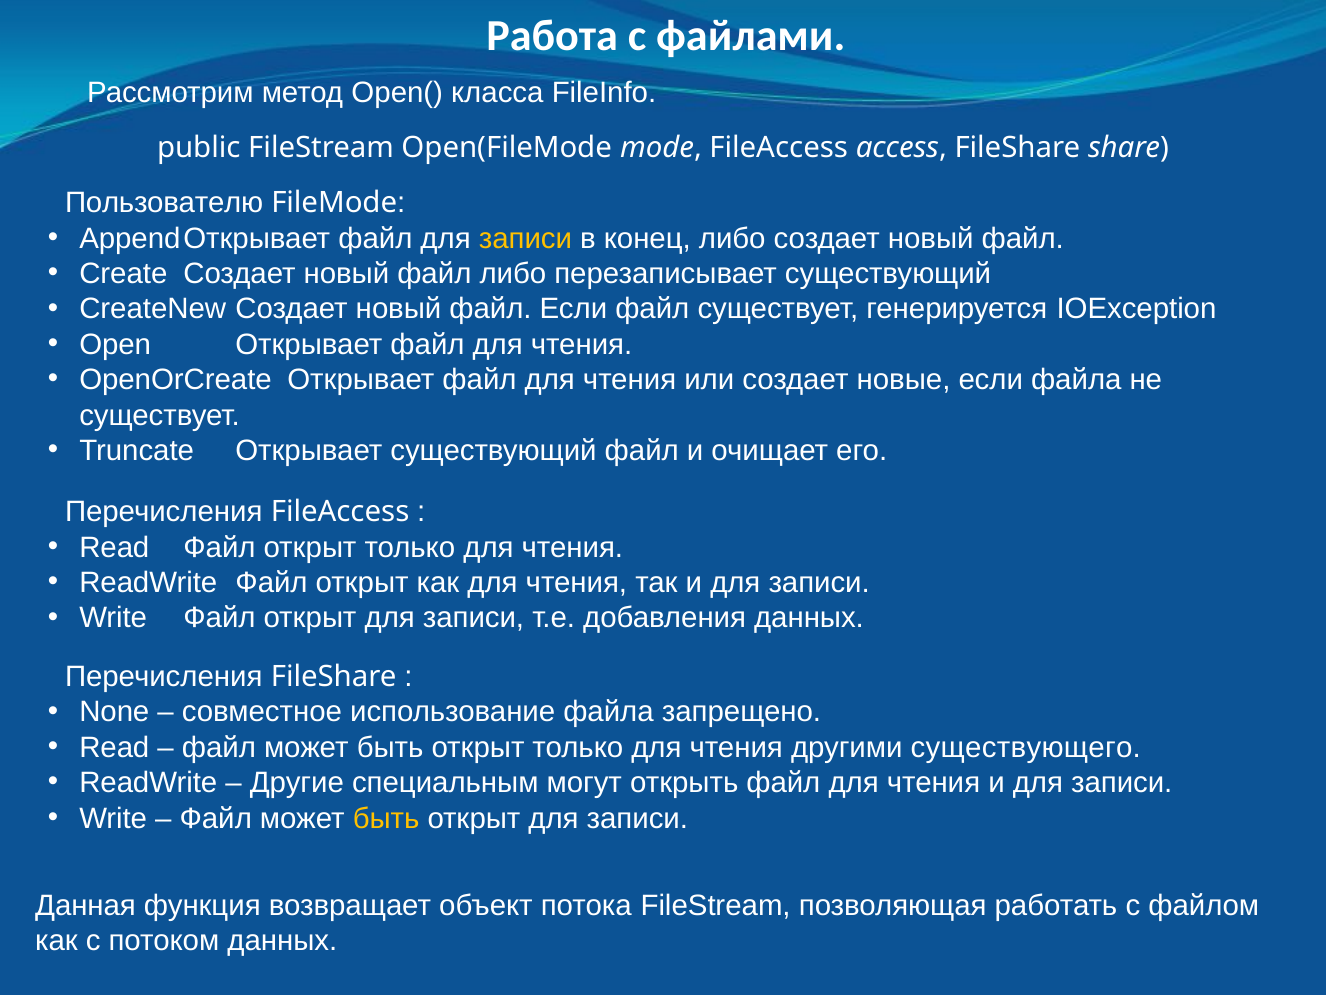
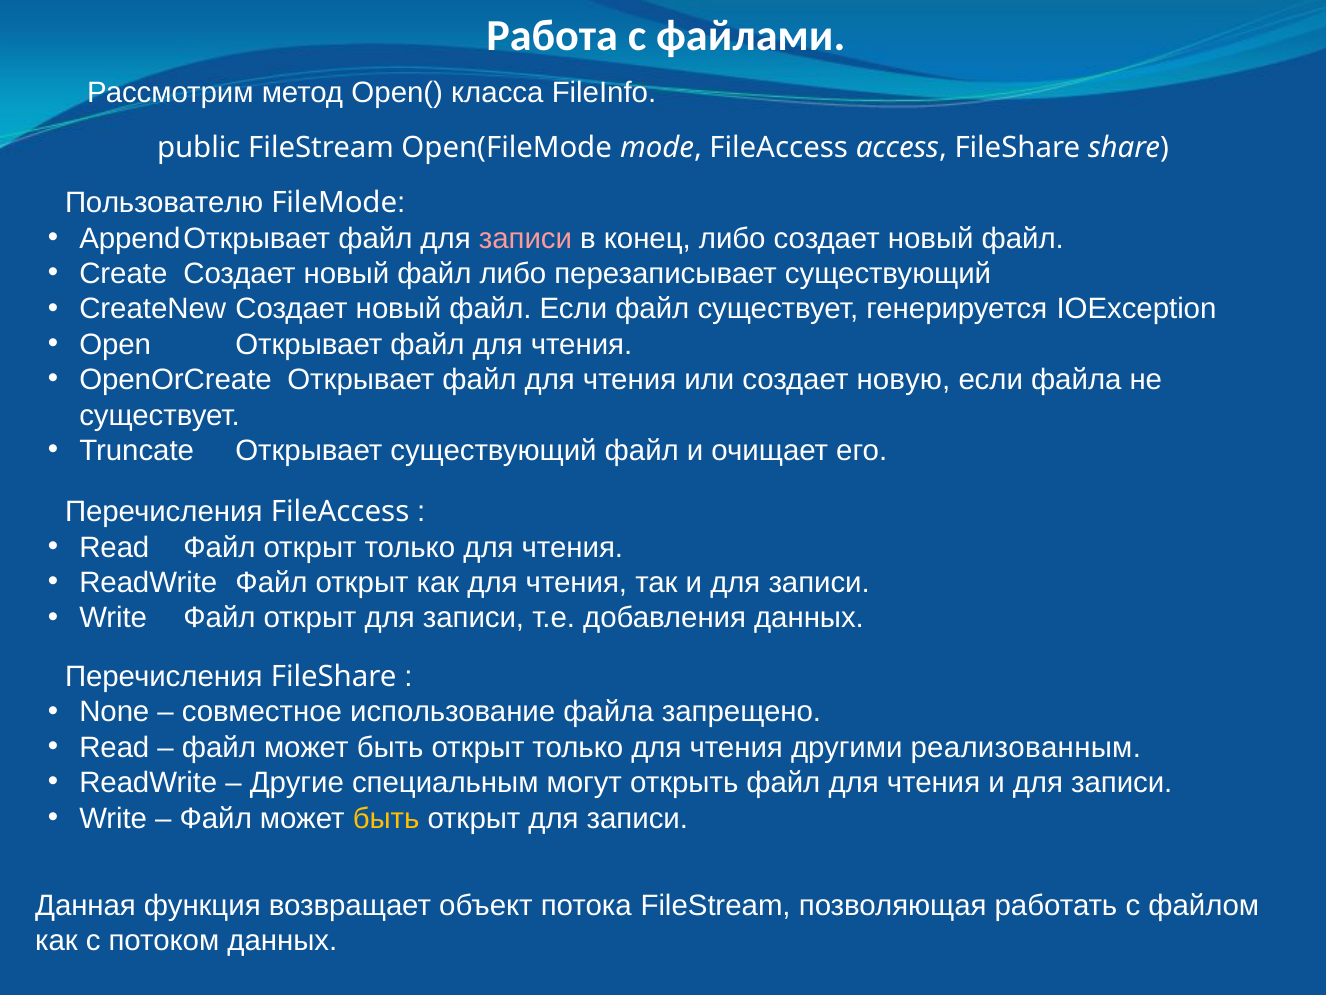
записи colour: yellow -> pink (525, 238)
новые: новые -> новую (903, 380)
существующего: существующего -> реализованным (1026, 747)
